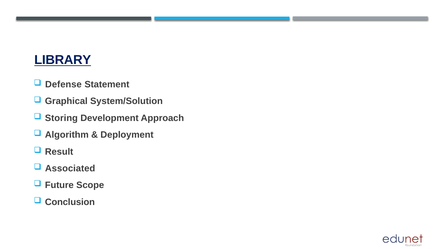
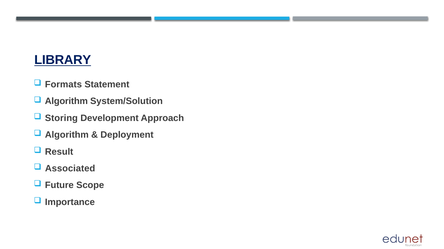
Defense: Defense -> Formats (63, 85)
Graphical: Graphical -> Algorithm (66, 102)
Conclusion: Conclusion -> Importance (70, 203)
